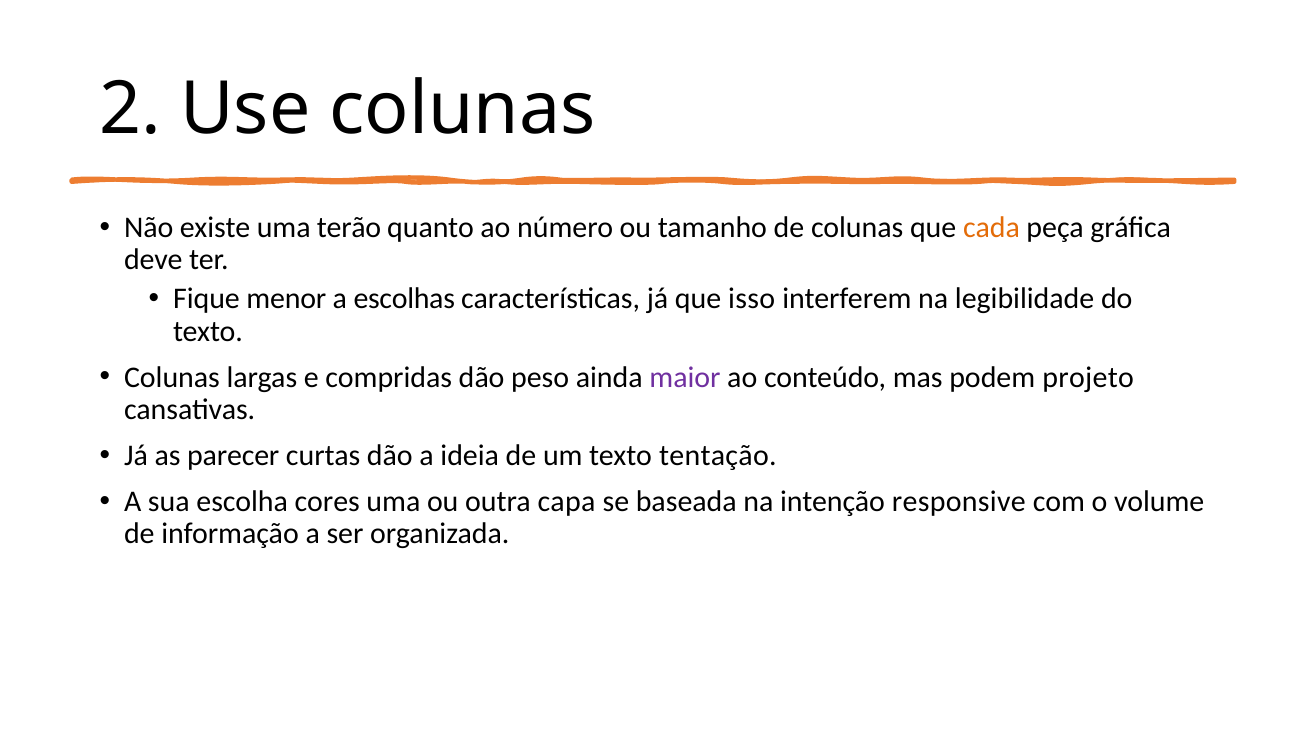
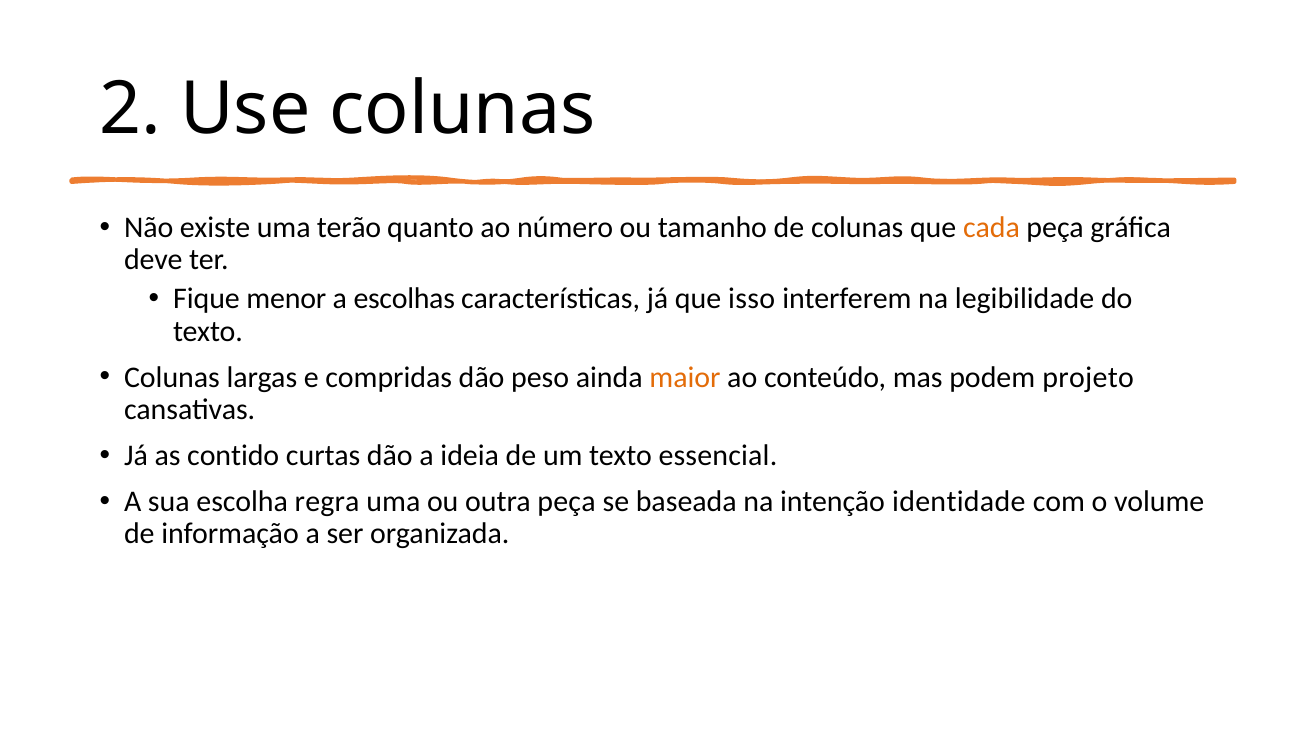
maior colour: purple -> orange (685, 377)
parecer: parecer -> contido (233, 455)
tentação: tentação -> essencial (718, 455)
cores: cores -> regra (327, 501)
outra capa: capa -> peça (567, 501)
responsive: responsive -> identidade (959, 501)
